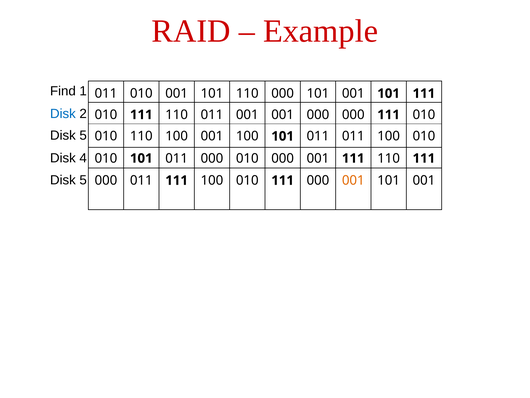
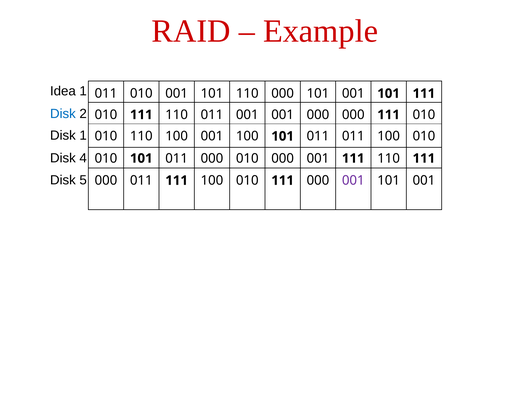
Find: Find -> Idea (63, 91)
5: 5 -> 1 (83, 135)
001 colour: orange -> purple (353, 180)
